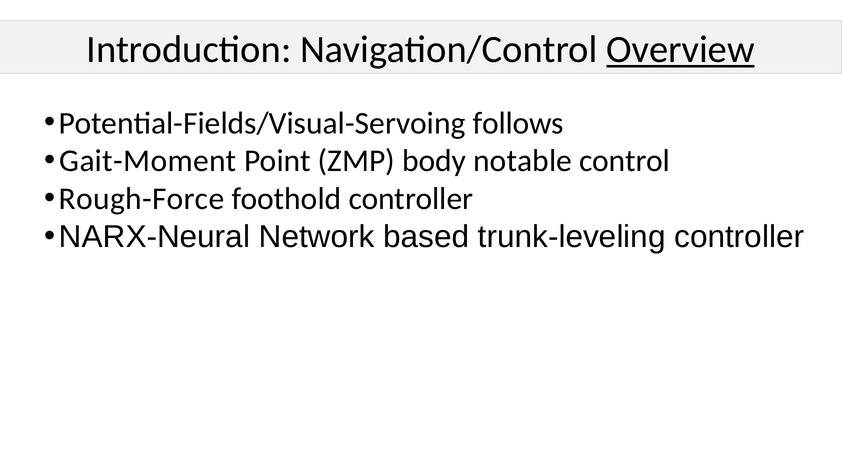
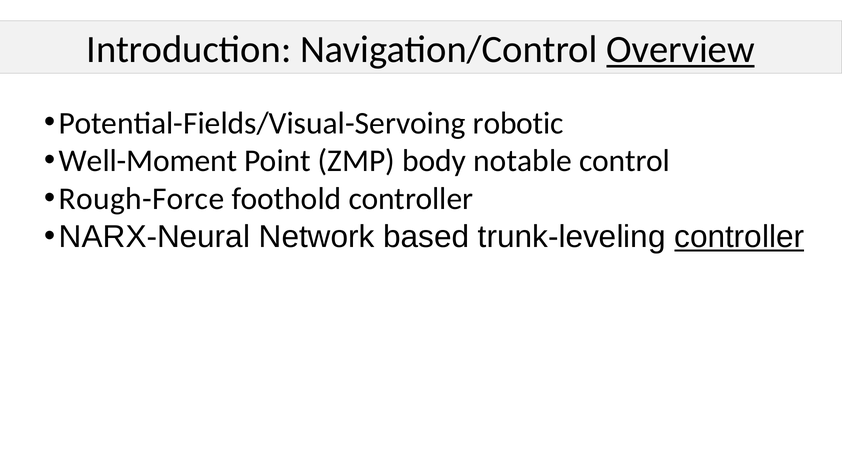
follows: follows -> robotic (518, 123)
Gait-Moment: Gait-Moment -> Well-Moment (148, 161)
controller underline: none -> present (739, 237)
